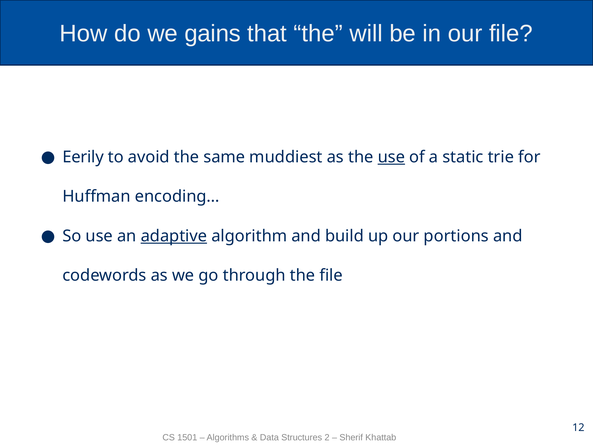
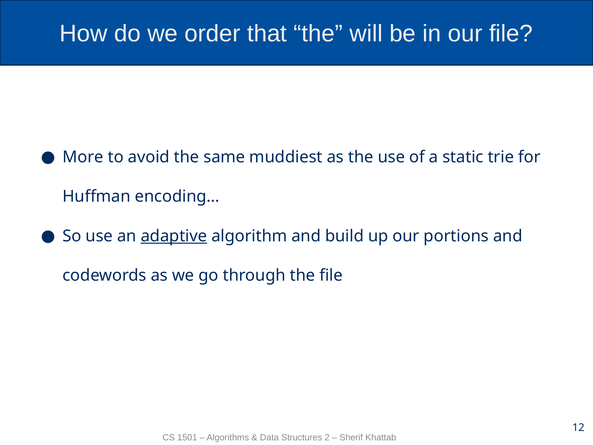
gains: gains -> order (212, 34)
Eerily: Eerily -> More (83, 157)
use underline: present -> none (391, 157)
